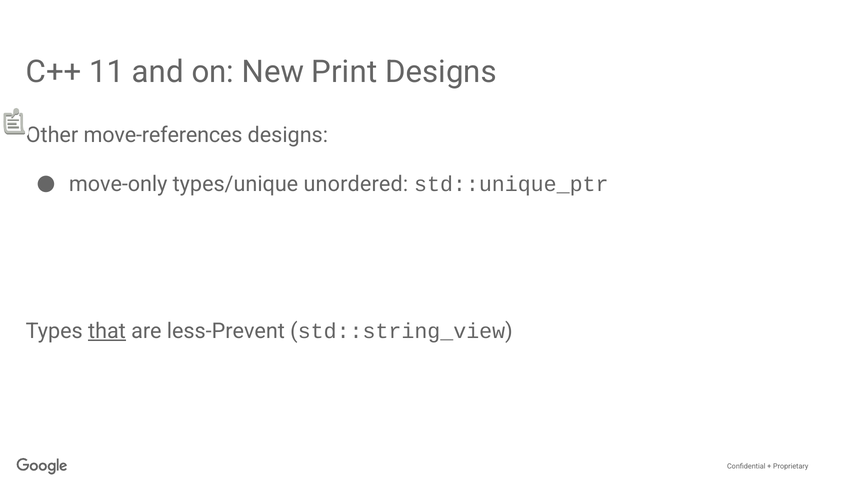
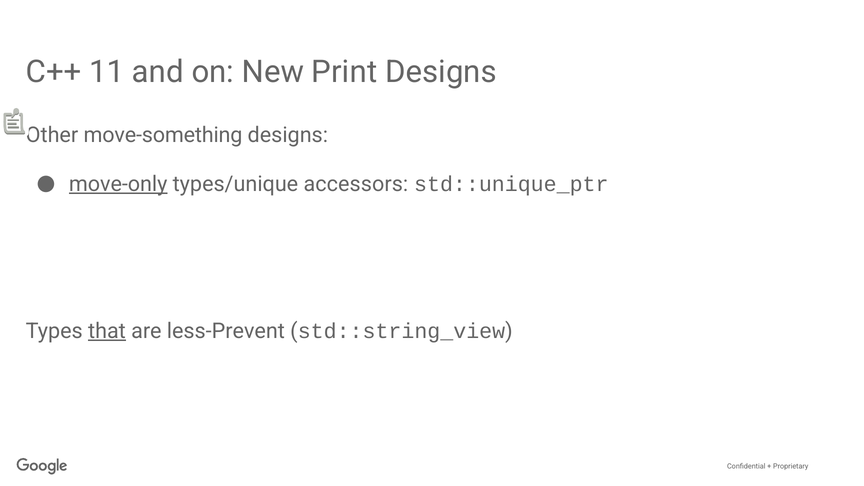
move-references: move-references -> move-something (163, 135)
move-only underline: none -> present (118, 184)
unordered: unordered -> accessors (356, 184)
